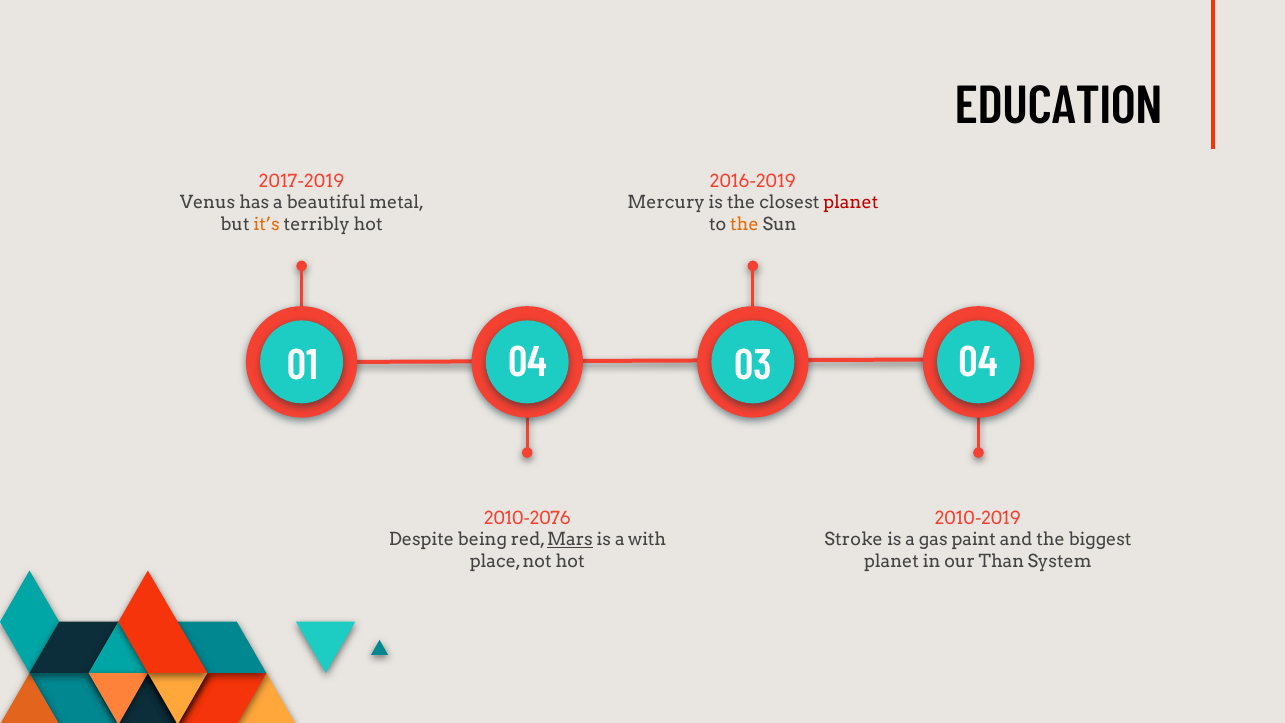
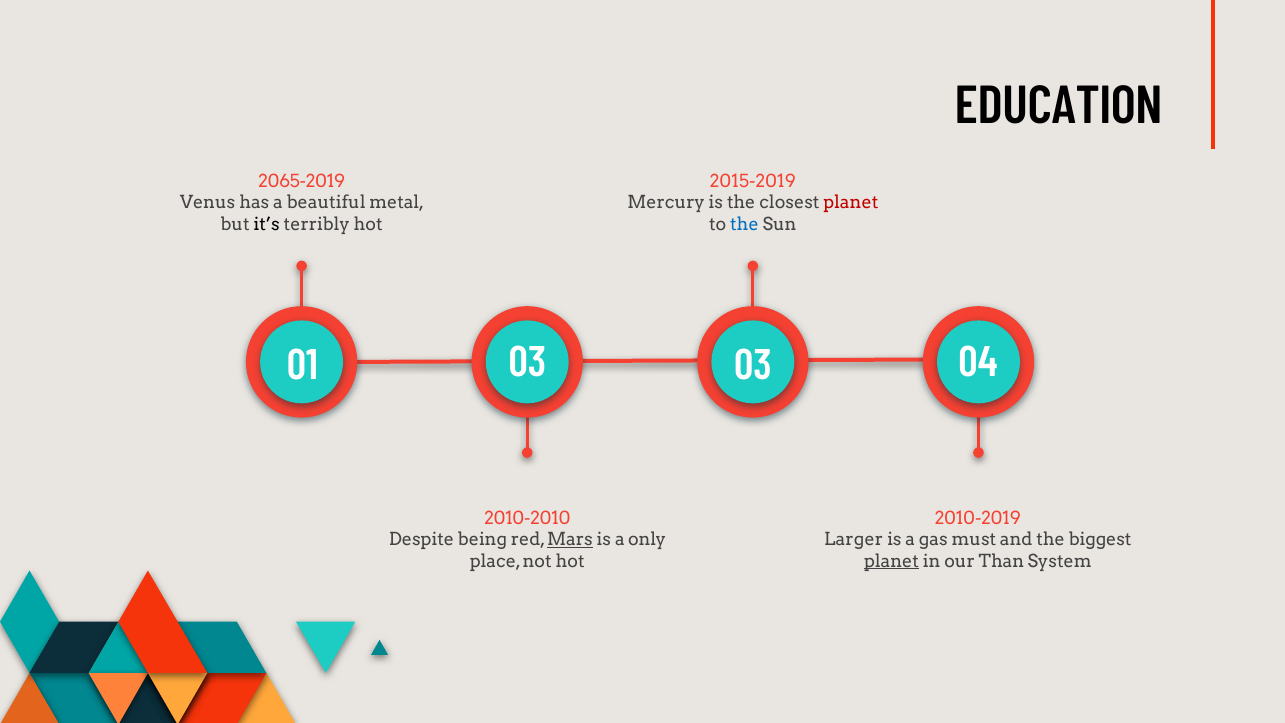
2017-2019: 2017-2019 -> 2065-2019 (302, 181)
2016-2019: 2016-2019 -> 2015-2019 (753, 181)
it’s colour: orange -> black (267, 224)
the colour: orange -> blue (744, 224)
01 04: 04 -> 03 (527, 362)
2010-2076: 2010-2076 -> 2010-2010 (527, 518)
with: with -> only (647, 540)
Stroke: Stroke -> Larger (854, 540)
paint: paint -> must (974, 540)
planet underline: none -> present (892, 561)
